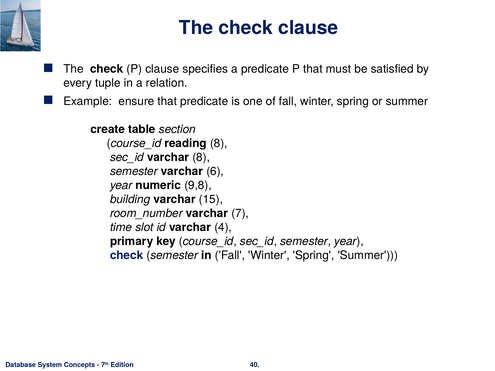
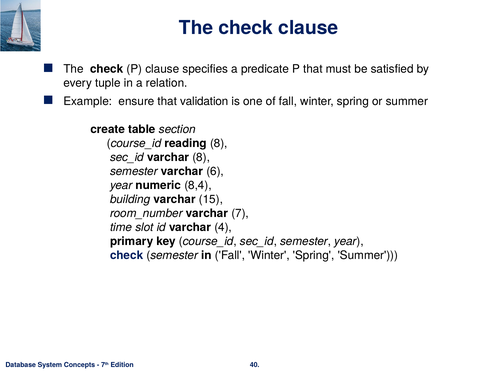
that predicate: predicate -> validation (204, 101)
9,8: 9,8 -> 8,4 (198, 185)
